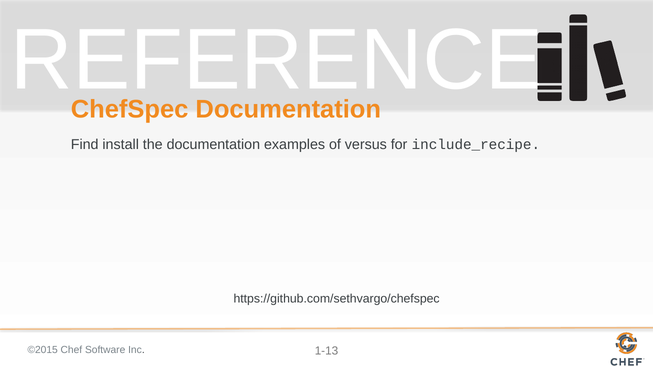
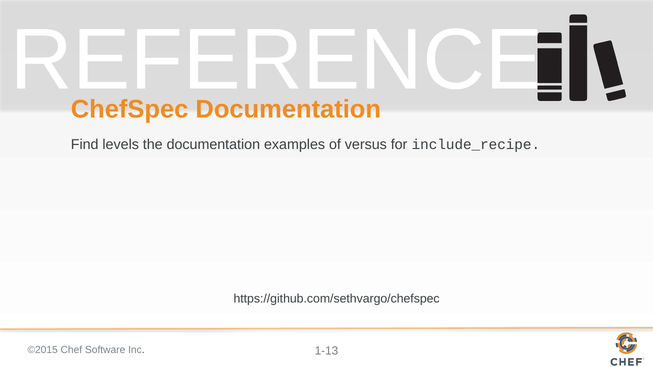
install: install -> levels (121, 145)
